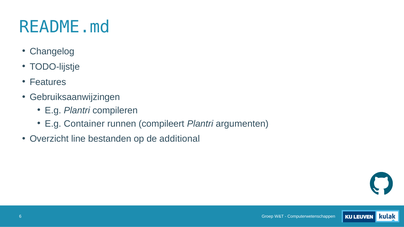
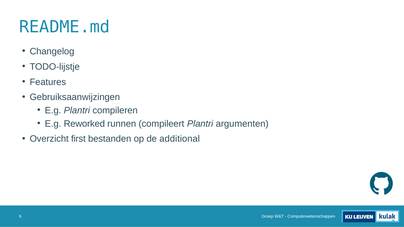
Container: Container -> Reworked (84, 124)
line: line -> first (78, 139)
